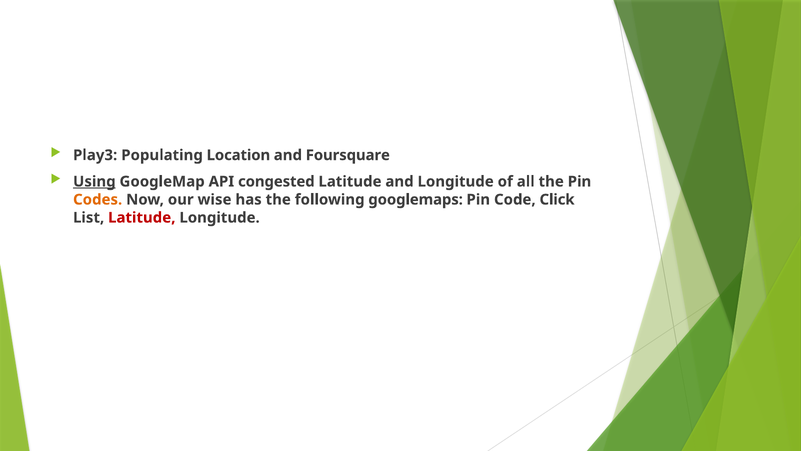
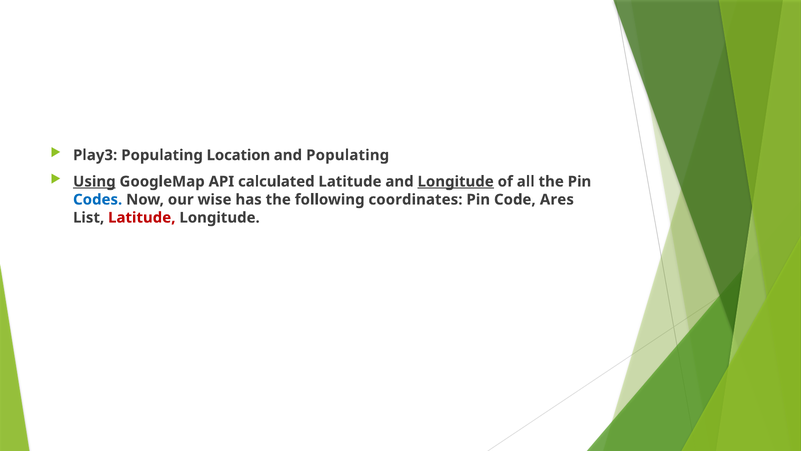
and Foursquare: Foursquare -> Populating (348, 155)
congested: congested -> calculated (276, 181)
Longitude underline: none -> present (456, 181)
Codes colour: orange -> blue (98, 199)
googlemaps: googlemaps -> coordinates (415, 199)
Click: Click -> Ares (557, 199)
